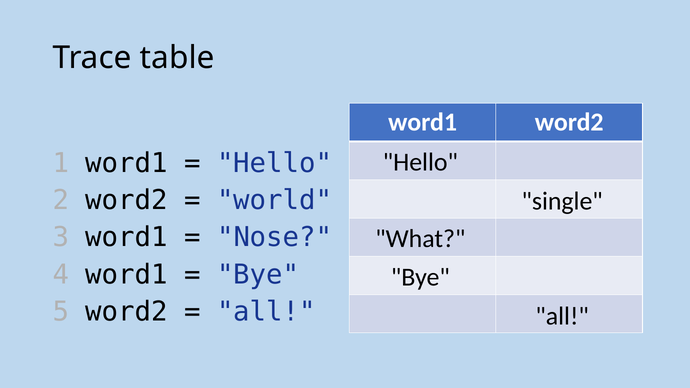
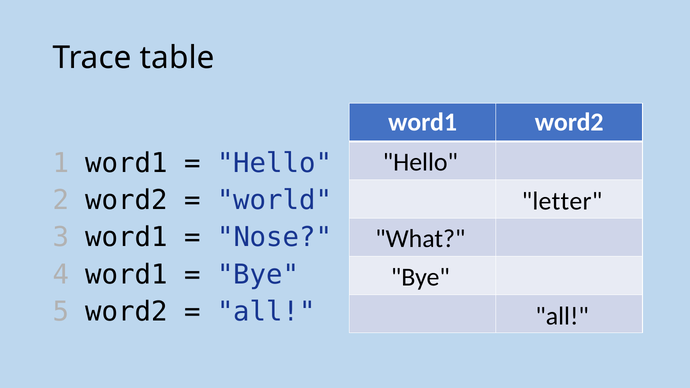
single: single -> letter (562, 201)
